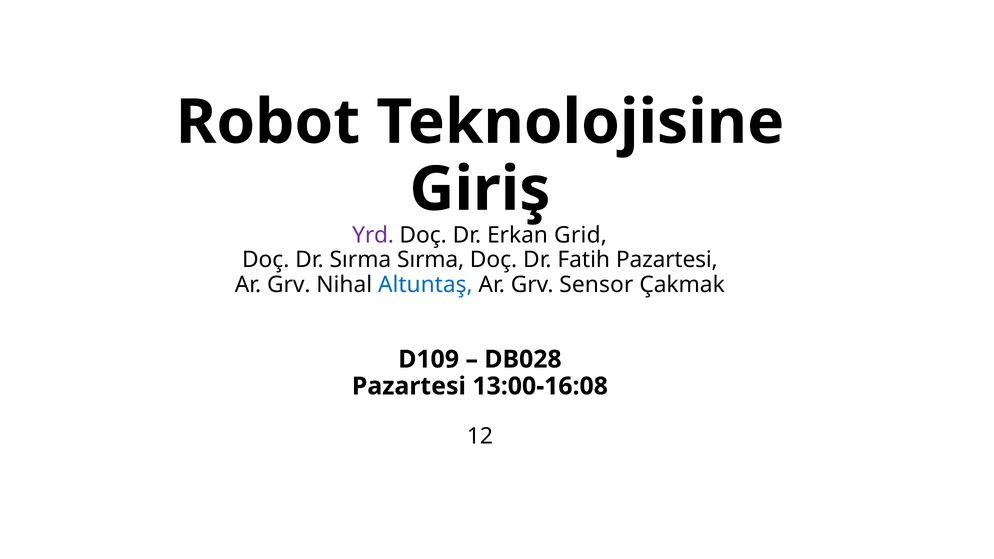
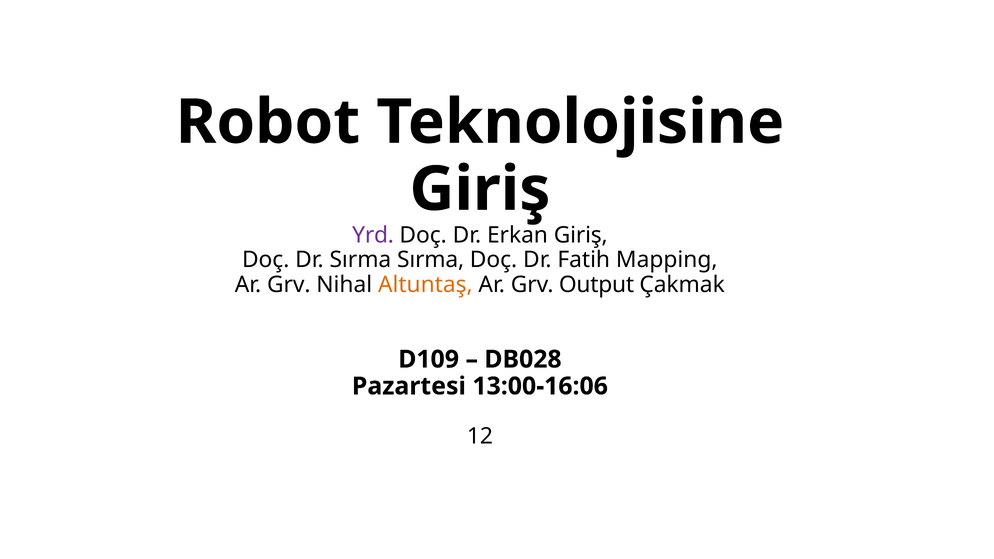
Grid: Grid -> Giriş (581, 235)
Fatih Pazartesi: Pazartesi -> Mapping (667, 260)
Altuntaş colour: blue -> orange (425, 285)
Sensor: Sensor -> Output (597, 285)
13:00-16:08: 13:00-16:08 -> 13:00-16:06 (540, 386)
